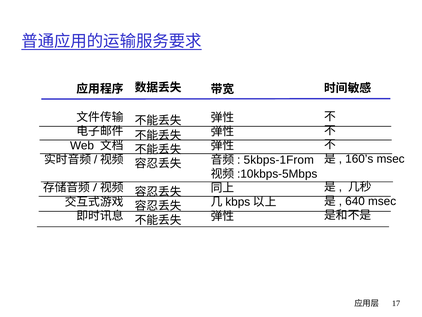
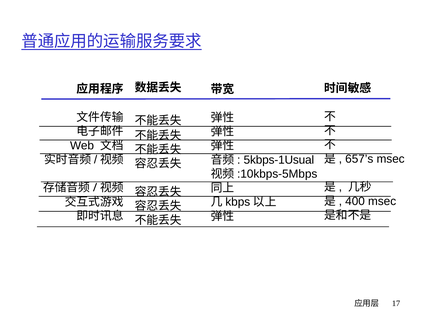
160’s: 160’s -> 657’s (359, 159)
5kbps-1From: 5kbps-1From -> 5kbps-1Usual (279, 160)
640: 640 -> 400 (355, 201)
